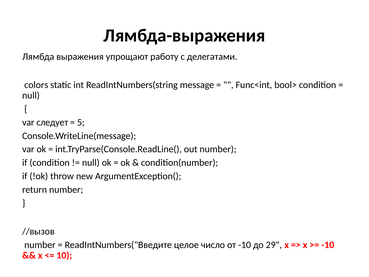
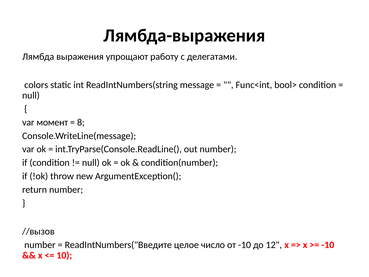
следует: следует -> момент (52, 122)
5: 5 -> 8 (81, 122)
29: 29 -> 12 (274, 245)
